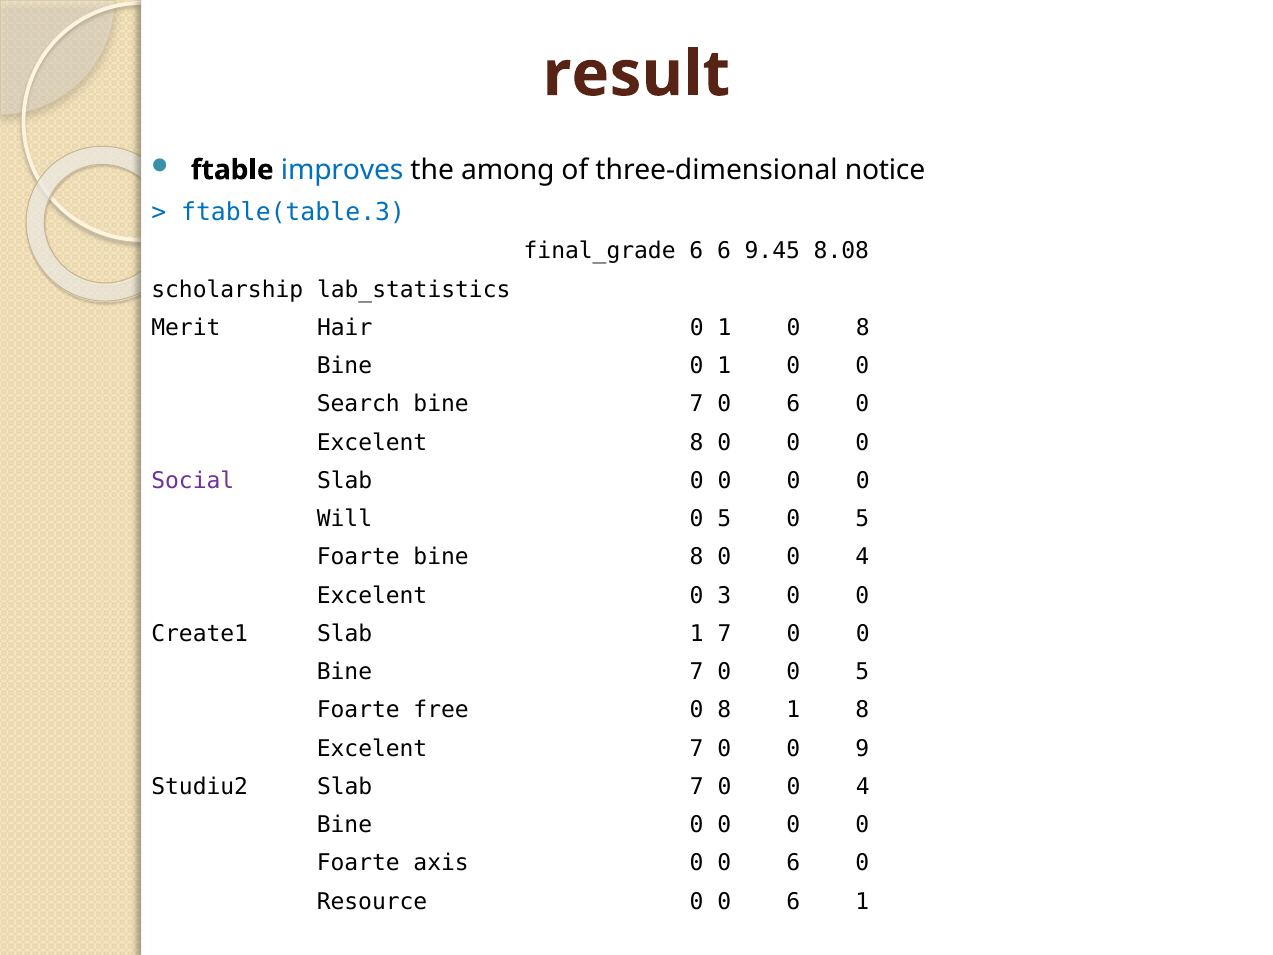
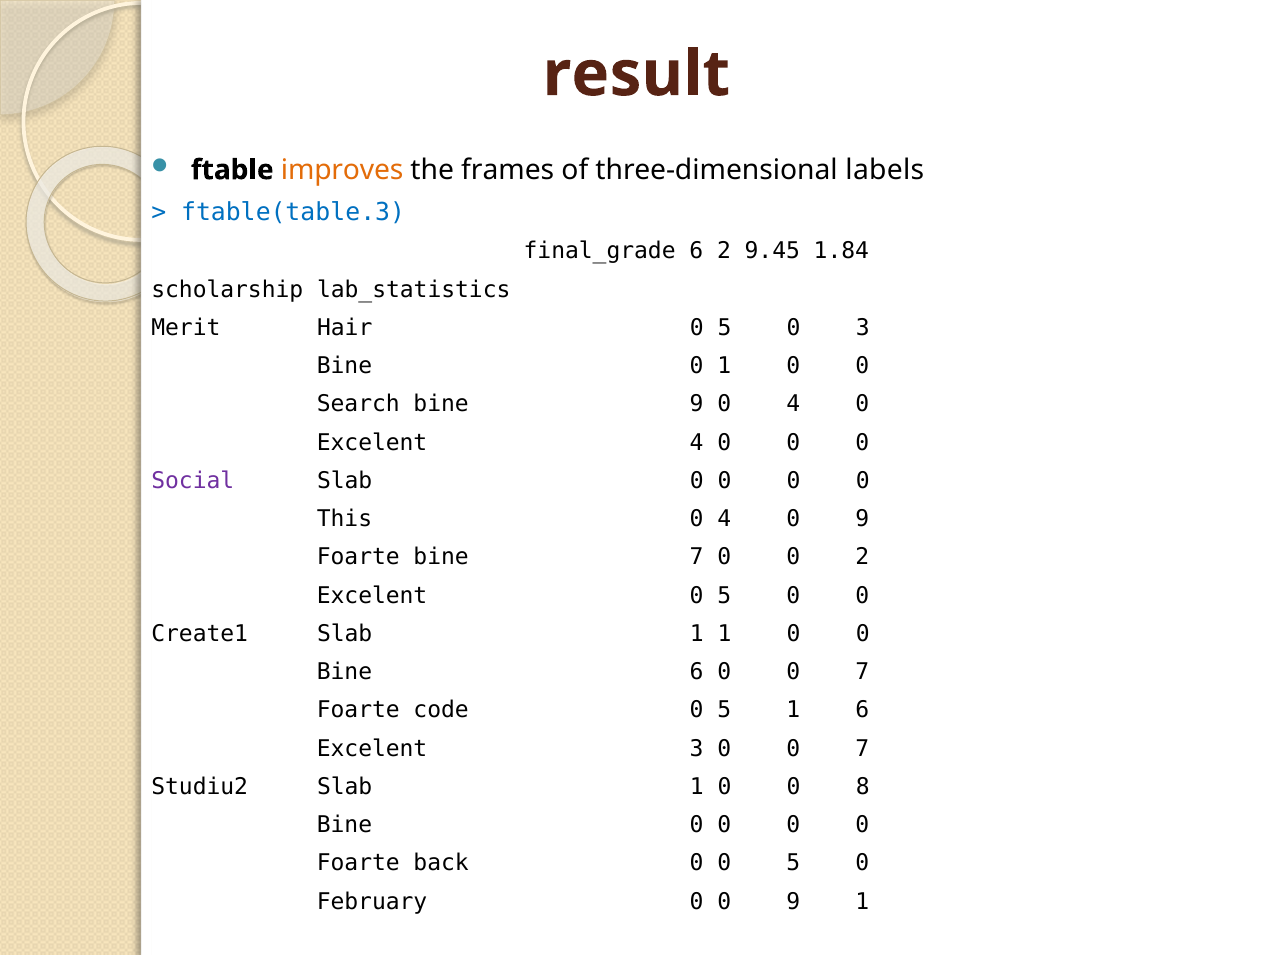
improves colour: blue -> orange (342, 170)
among: among -> frames (508, 170)
notice: notice -> labels (885, 170)
6 6: 6 -> 2 (724, 251)
8.08: 8.08 -> 1.84 (841, 251)
1: 1 -> 5 (724, 328)
8: 8 -> 3 (863, 328)
7: 7 -> 9 (697, 404)
6: 6 -> 4 (793, 404)
Excelent 8: 8 -> 4 (697, 442)
Will: Will -> This (344, 519)
5: 5 -> 4 (724, 519)
5: 5 -> 9 (862, 519)
bine 8: 8 -> 7 (697, 557)
4: 4 -> 2 (862, 557)
Excelent 0 3: 3 -> 5 (724, 595)
1 7: 7 -> 1 (724, 634)
7: 7 -> 6 (697, 672)
5: 5 -> 7 (862, 672)
free: free -> code (441, 710)
8: 8 -> 5 (724, 710)
1 8: 8 -> 6 (862, 710)
Excelent 7: 7 -> 3 (697, 748)
9: 9 -> 7 (862, 748)
Studiu2 Slab 7: 7 -> 1 (697, 787)
4: 4 -> 8 (863, 787)
axis: axis -> back (441, 863)
6: 6 -> 5 (793, 863)
Resource: Resource -> February (372, 901)
6: 6 -> 9 (793, 901)
